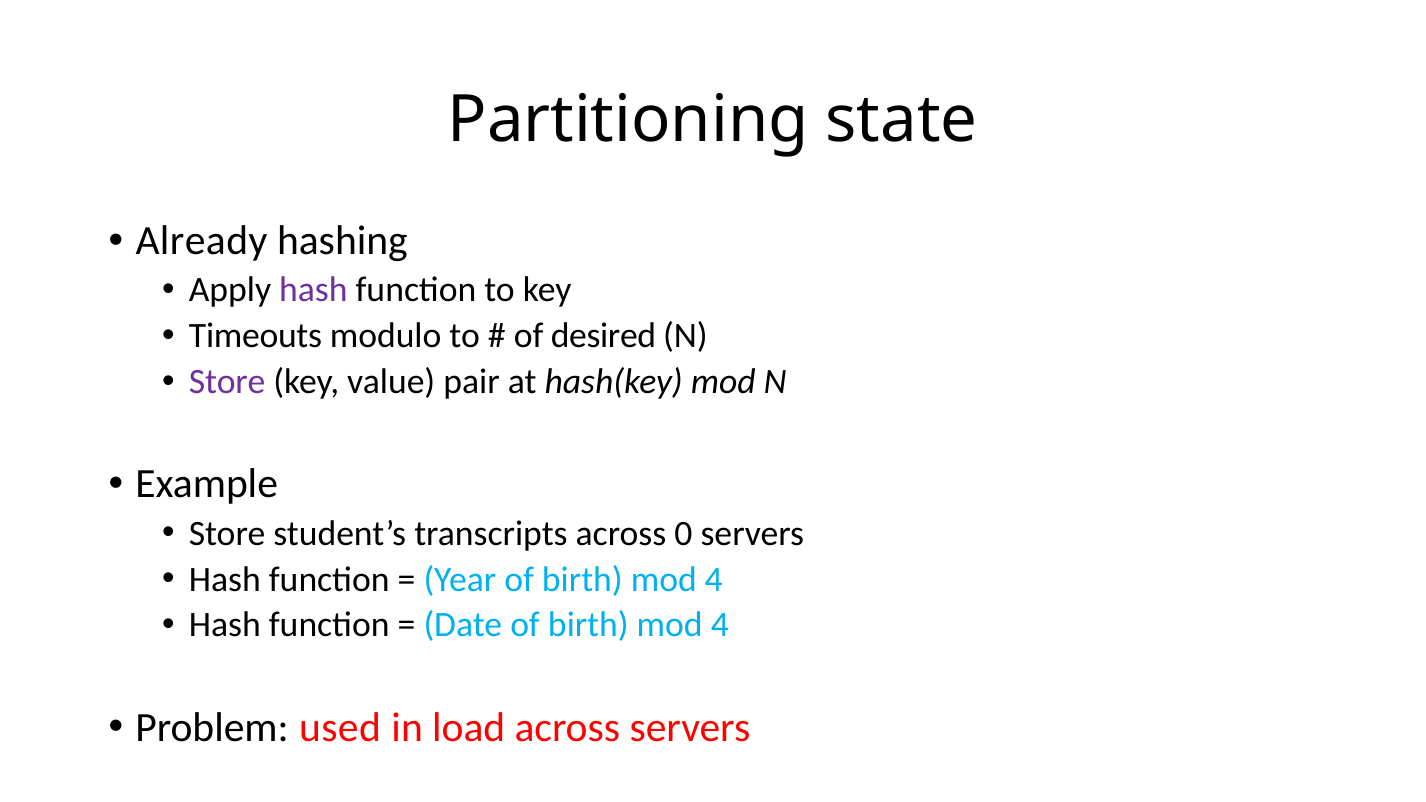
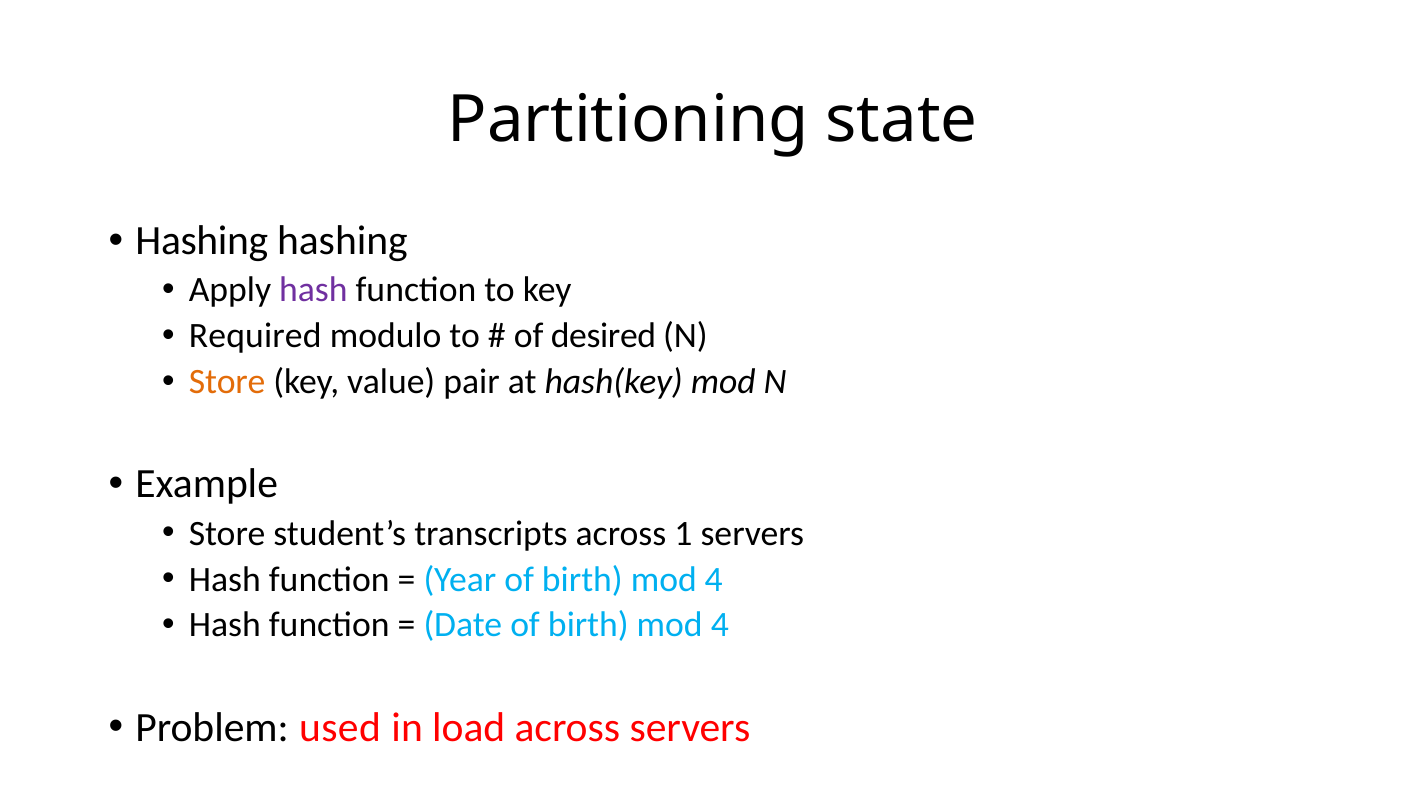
Already: Already -> Hashing (202, 241)
Timeouts: Timeouts -> Required (255, 336)
Store colour: purple -> orange (227, 382)
0: 0 -> 1 (683, 533)
